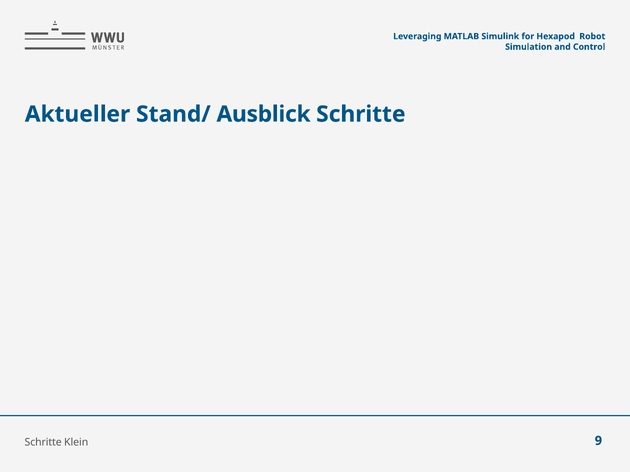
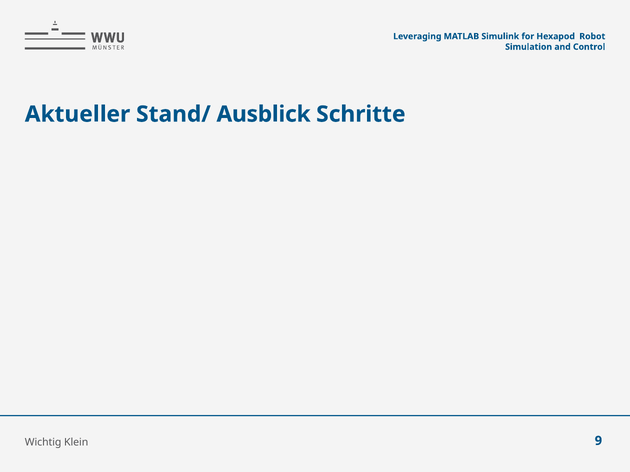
Schritte: Schritte -> Wichtig (43, 443)
